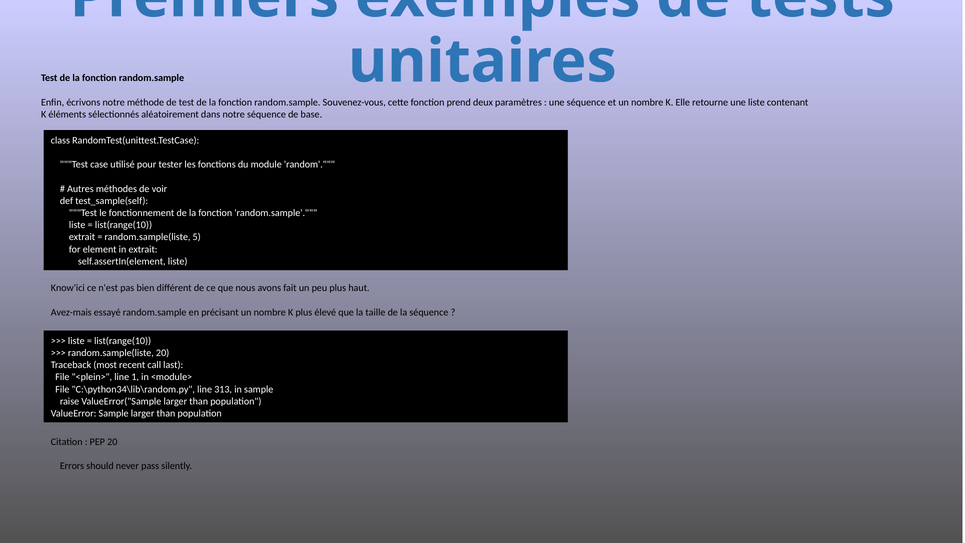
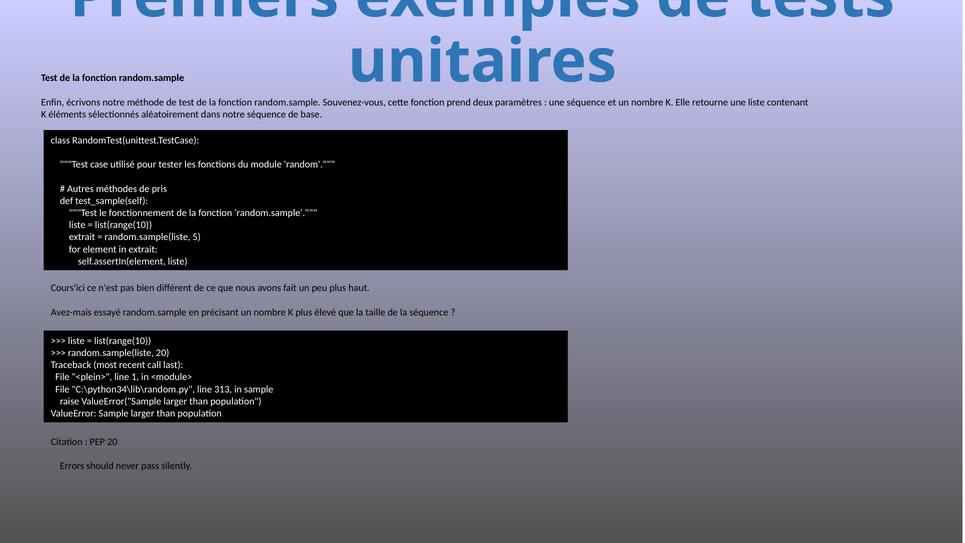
voir: voir -> pris (159, 189)
Know'ici: Know'ici -> Cours'ici (68, 288)
